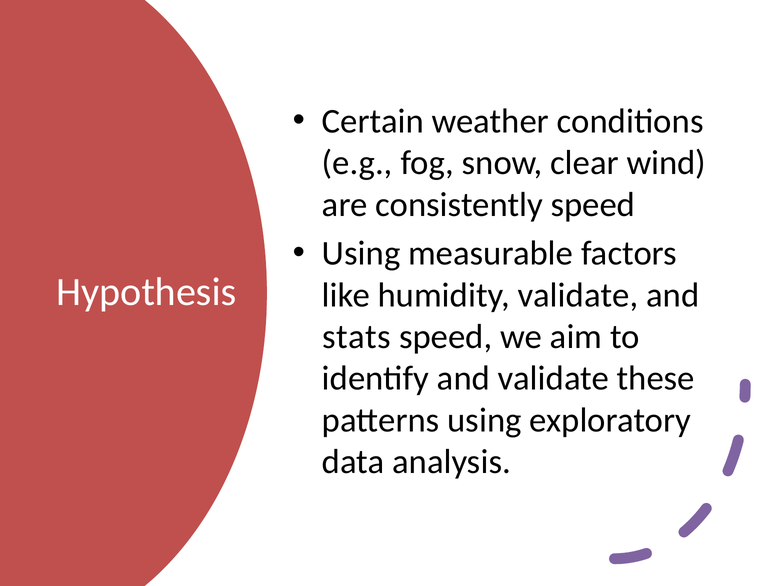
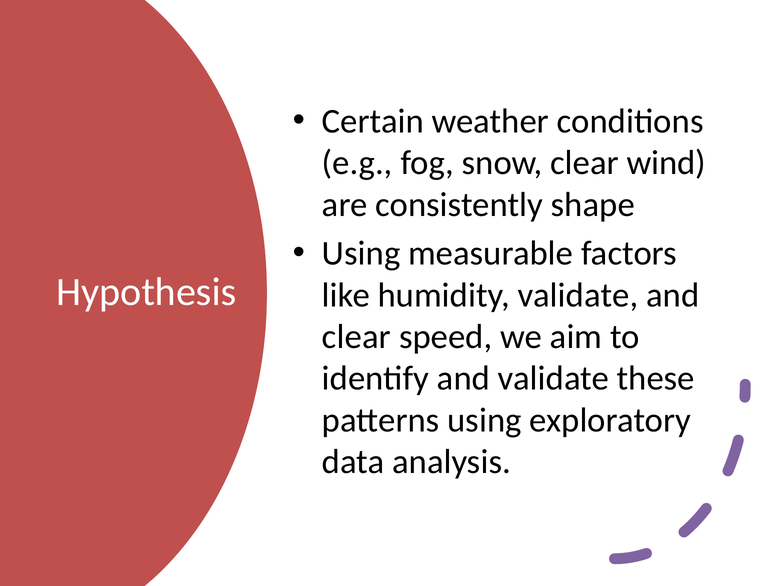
consistently speed: speed -> shape (593, 205)
stats: stats -> clear (357, 337)
